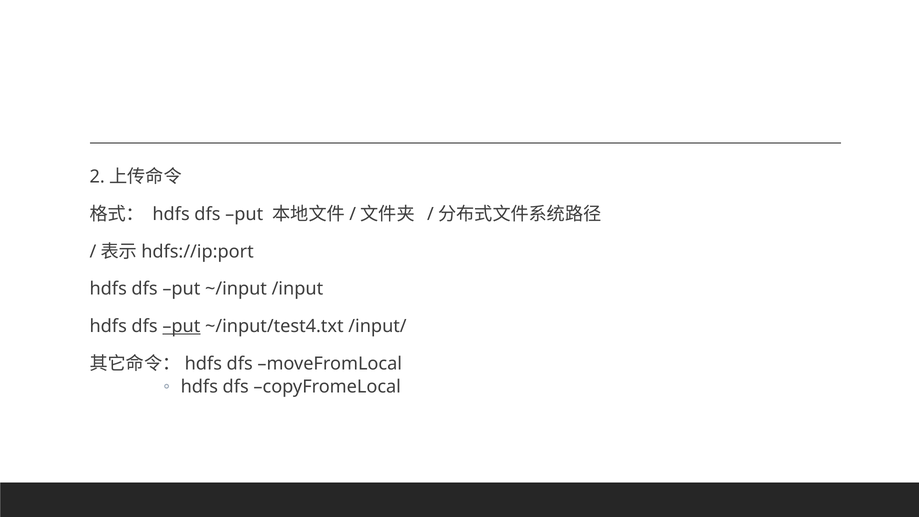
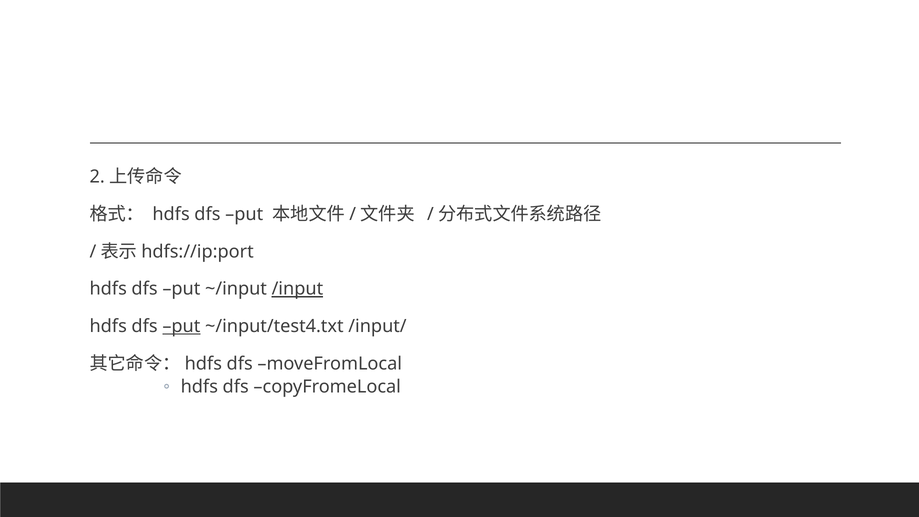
/input underline: none -> present (297, 289)
